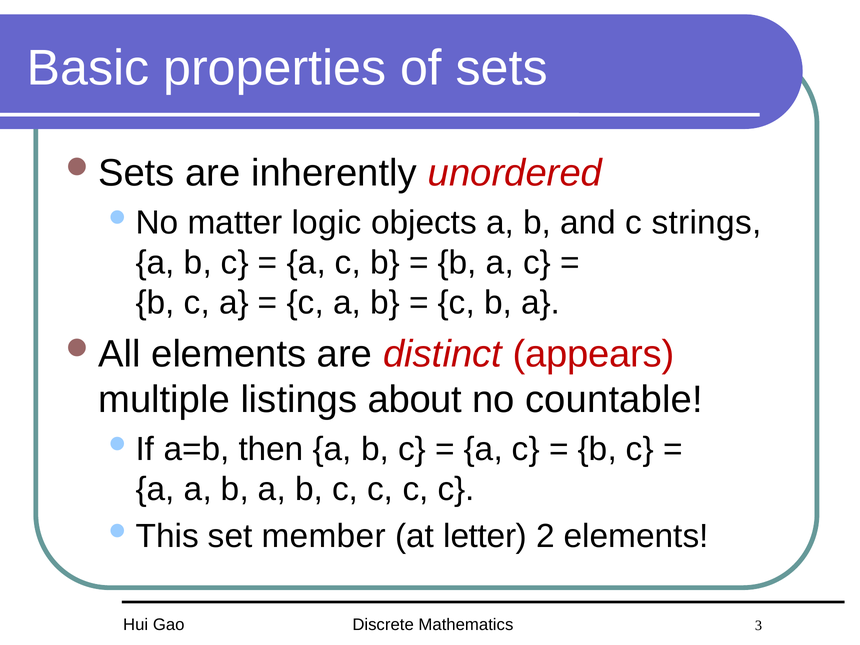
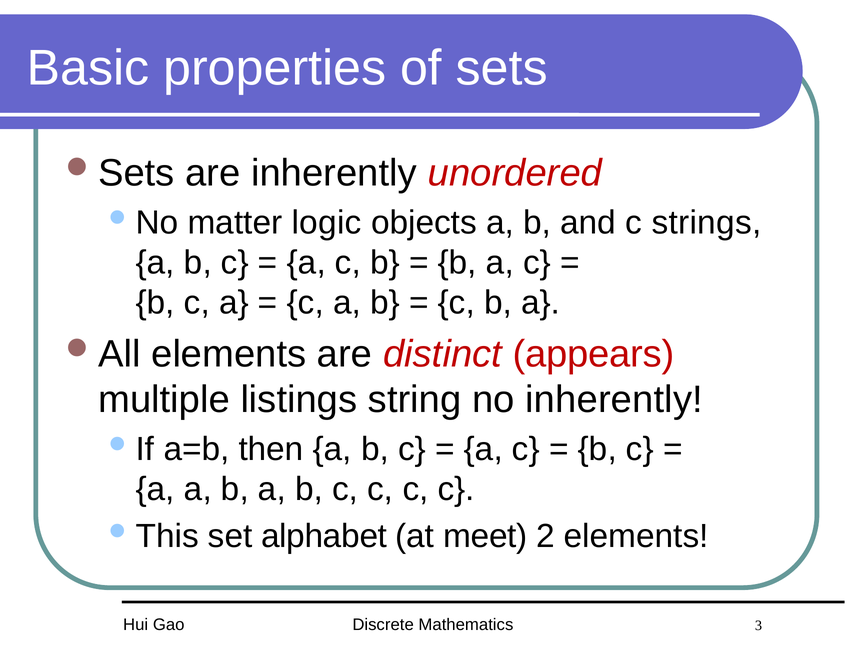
about: about -> string (415, 400)
no countable: countable -> inherently (614, 400)
member: member -> alphabet (324, 536)
letter: letter -> meet (485, 536)
